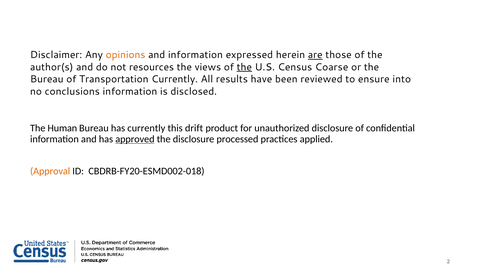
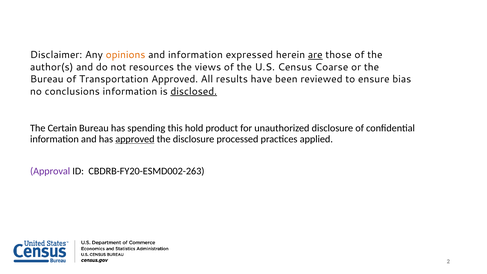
the underline: present -> none (244, 67)
Transportation Currently: Currently -> Approved (175, 79)
into: into -> bias (402, 79)
disclosed underline: none -> present (194, 91)
Human: Human -> Certain (62, 128)
has currently: currently -> spending (146, 128)
drift: drift -> hold (194, 128)
Approval colour: orange -> purple (50, 171)
CBDRB-FY20-ESMD002-018: CBDRB-FY20-ESMD002-018 -> CBDRB-FY20-ESMD002-263 (146, 171)
